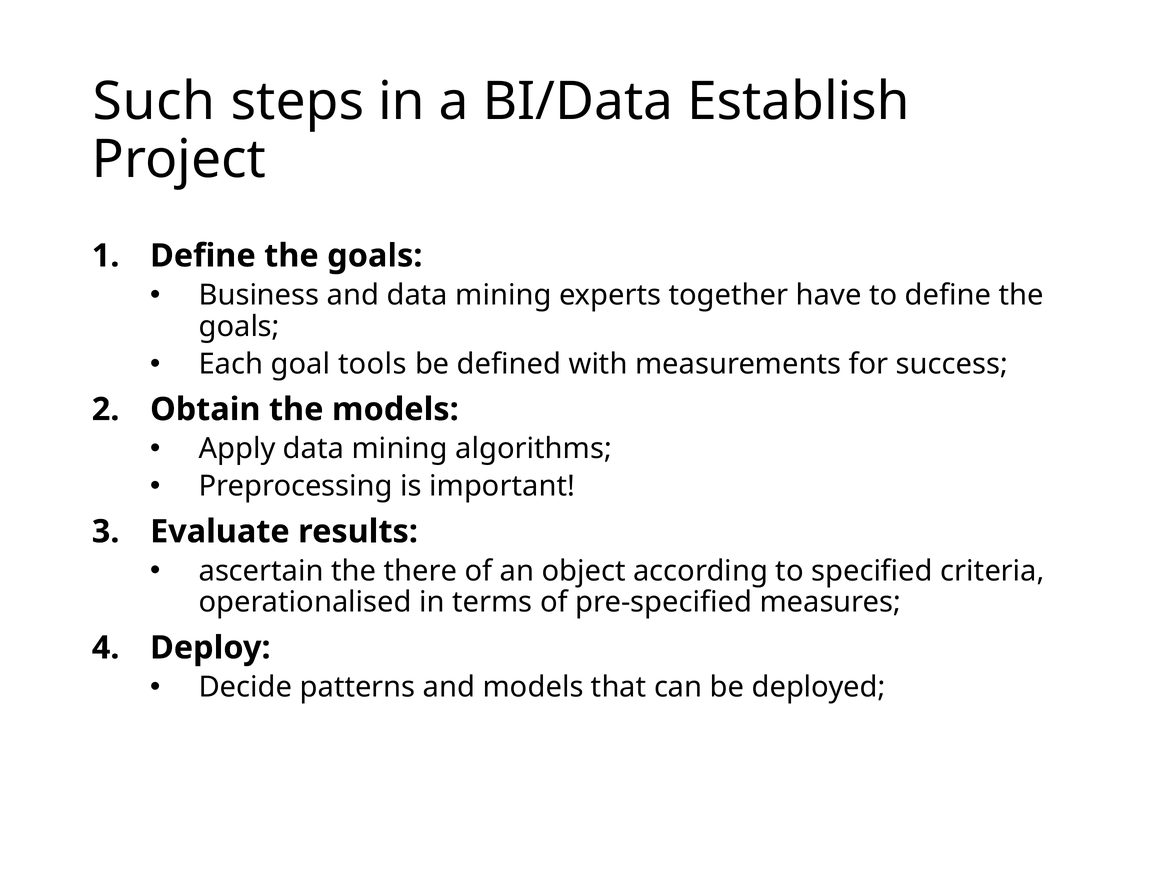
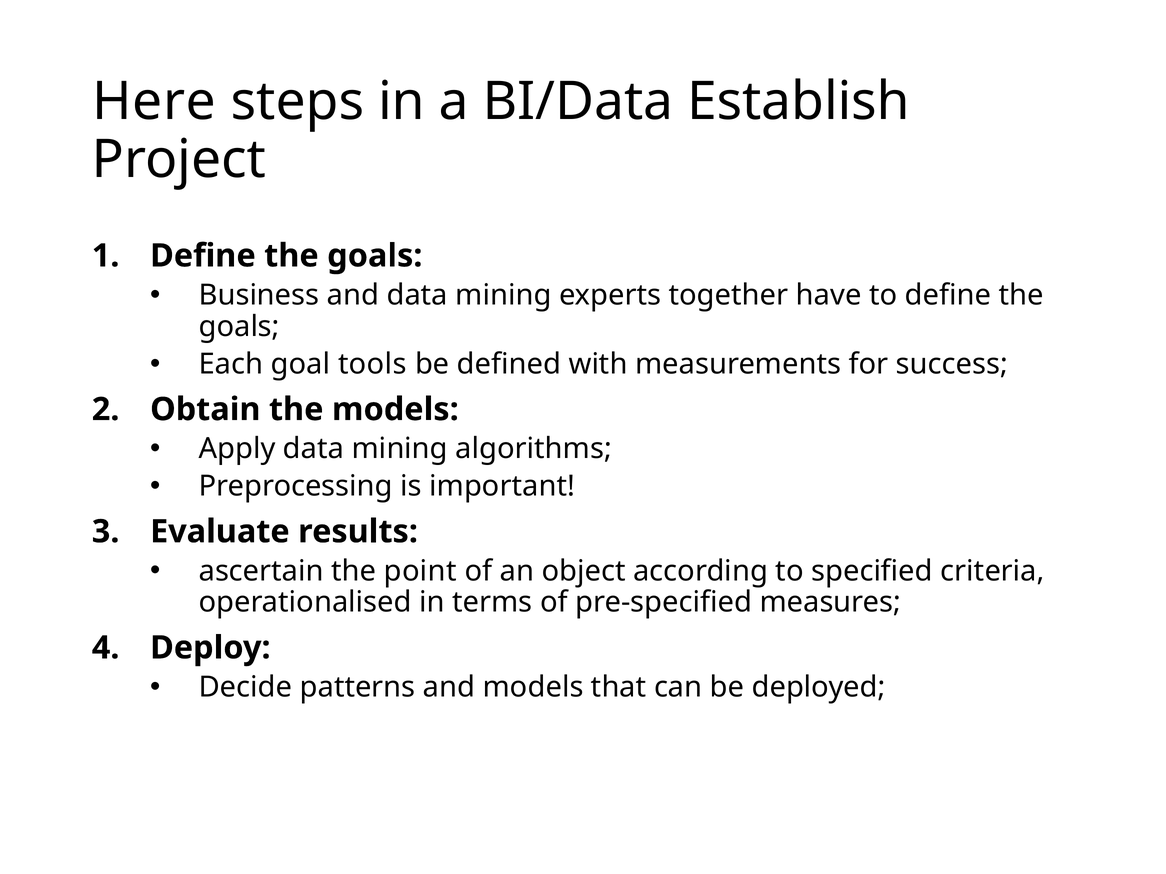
Such: Such -> Here (154, 102)
there: there -> point (420, 571)
